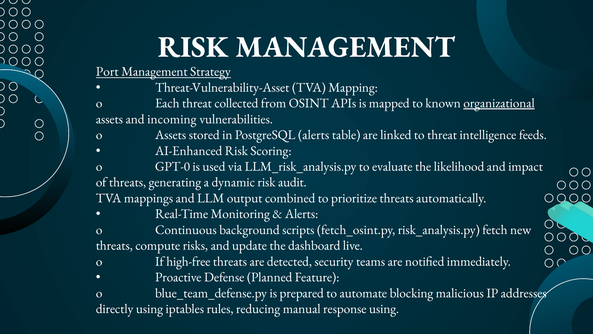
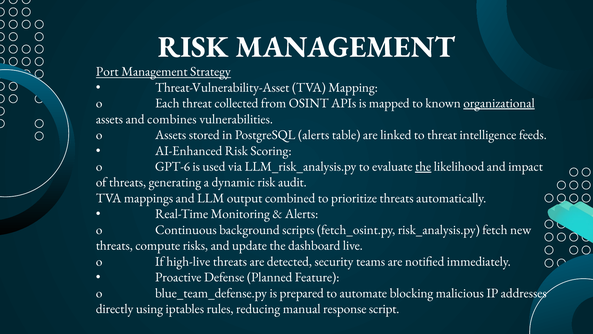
incoming: incoming -> combines (172, 119)
GPT-0: GPT-0 -> GPT-6 (173, 166)
the underline: none -> present (423, 166)
high-free: high-free -> high-live (188, 261)
response using: using -> script (384, 309)
